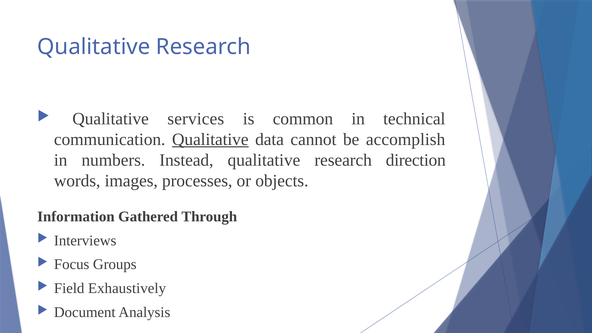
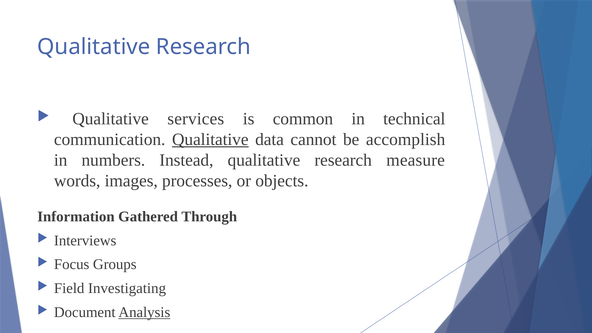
direction: direction -> measure (416, 160)
Exhaustively: Exhaustively -> Investigating (127, 288)
Analysis underline: none -> present (144, 312)
